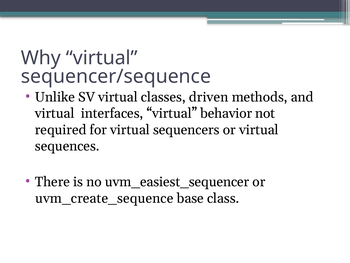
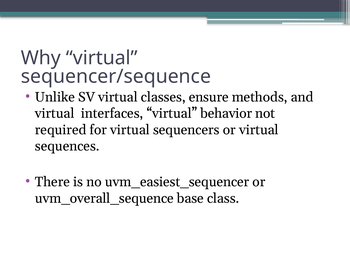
driven: driven -> ensure (209, 97)
uvm_create_sequence: uvm_create_sequence -> uvm_overall_sequence (104, 198)
